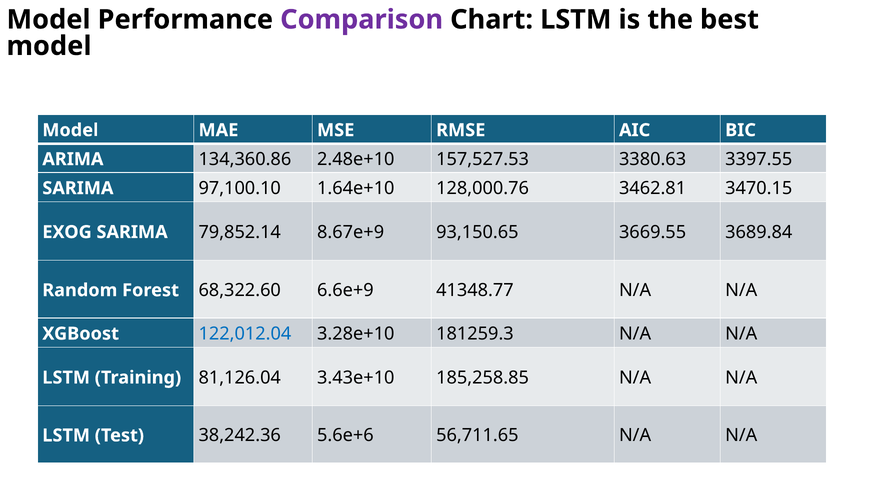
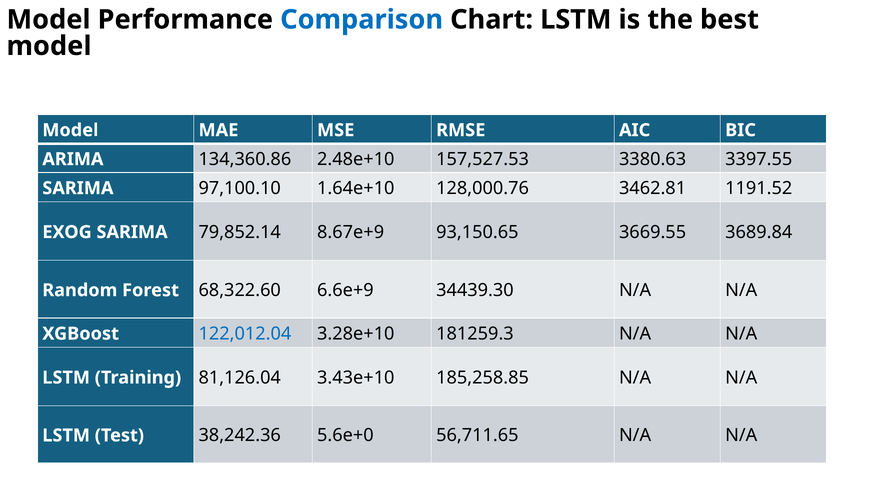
Comparison colour: purple -> blue (362, 20)
3470.15: 3470.15 -> 1191.52 (759, 188)
41348.77: 41348.77 -> 34439.30 (475, 290)
5.6e+6: 5.6e+6 -> 5.6e+0 (345, 436)
